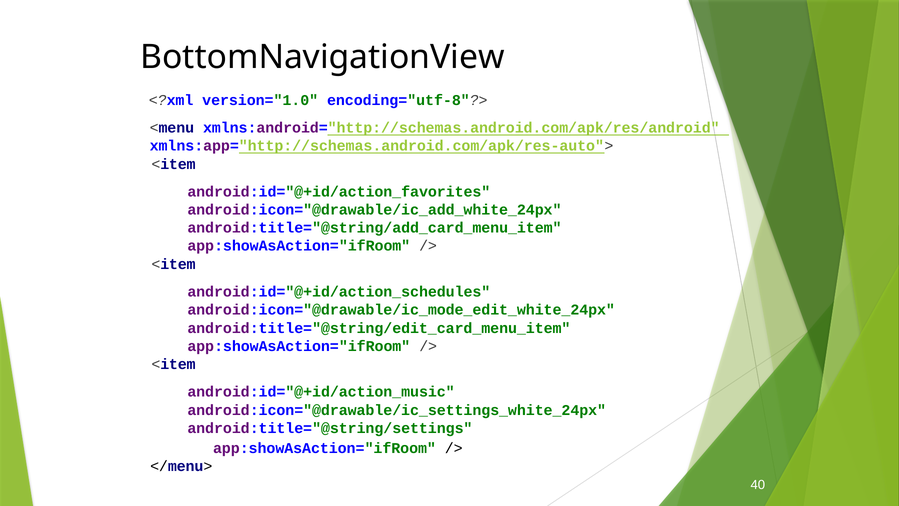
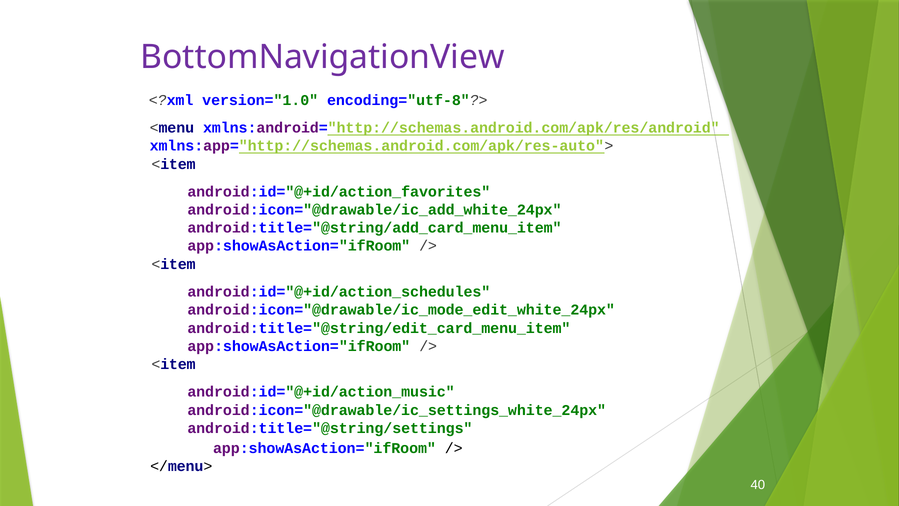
BottomNavigationView colour: black -> purple (322, 57)
